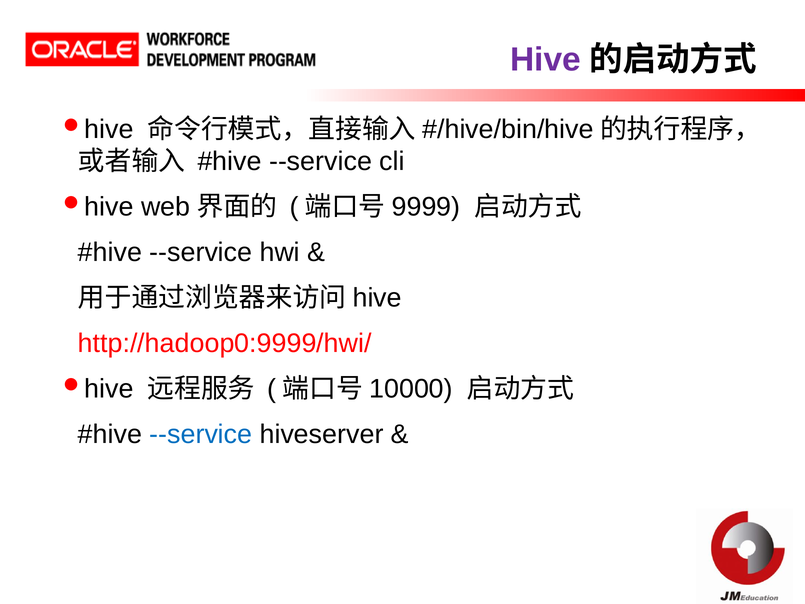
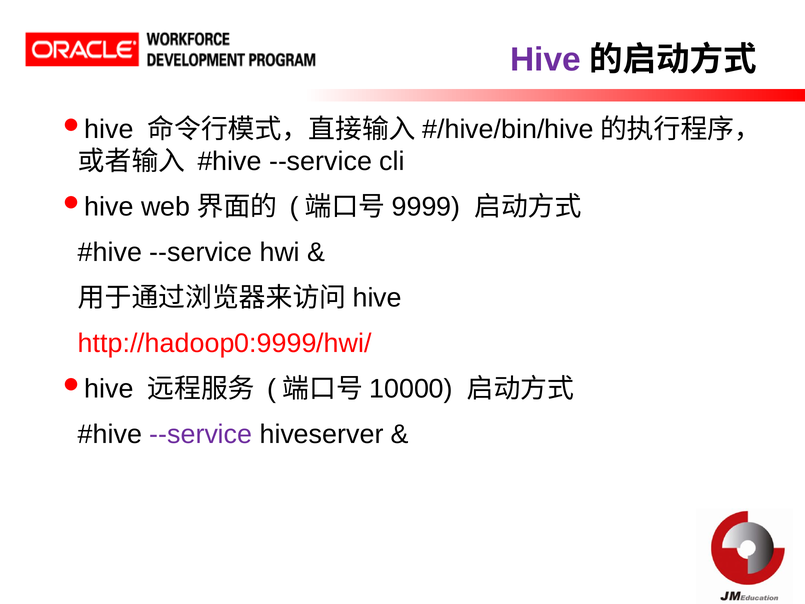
--service colour: blue -> purple (201, 434)
